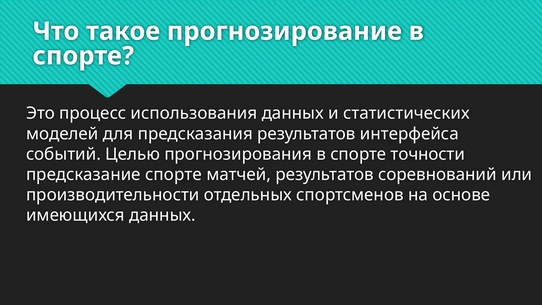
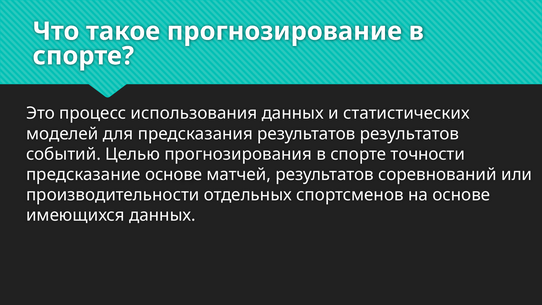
результатов интерфейса: интерфейса -> результатов (409, 134)
предсказание спорте: спорте -> основе (174, 174)
